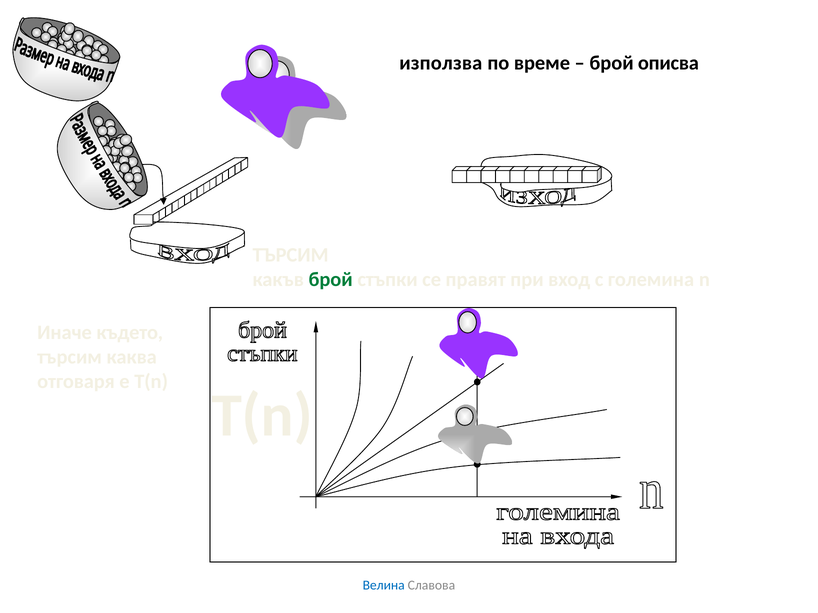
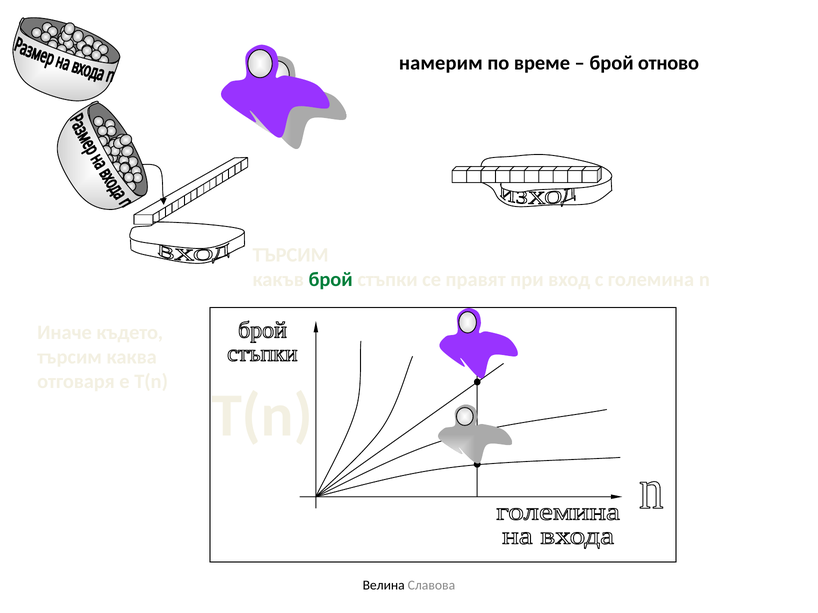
използва: използва -> намерим (441, 63)
описва: описва -> отново (668, 63)
Велина colour: blue -> black (384, 586)
